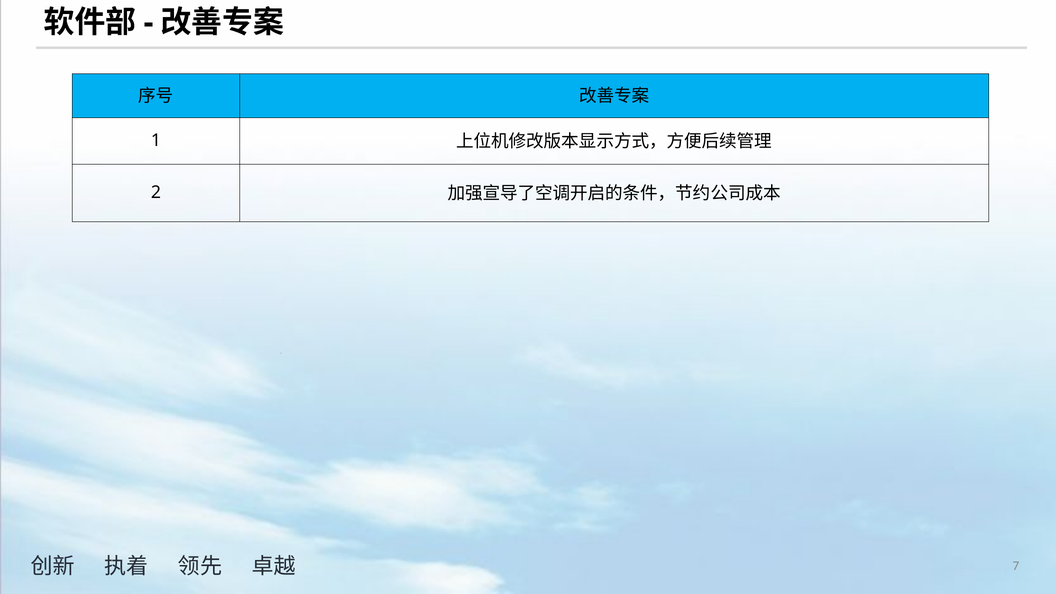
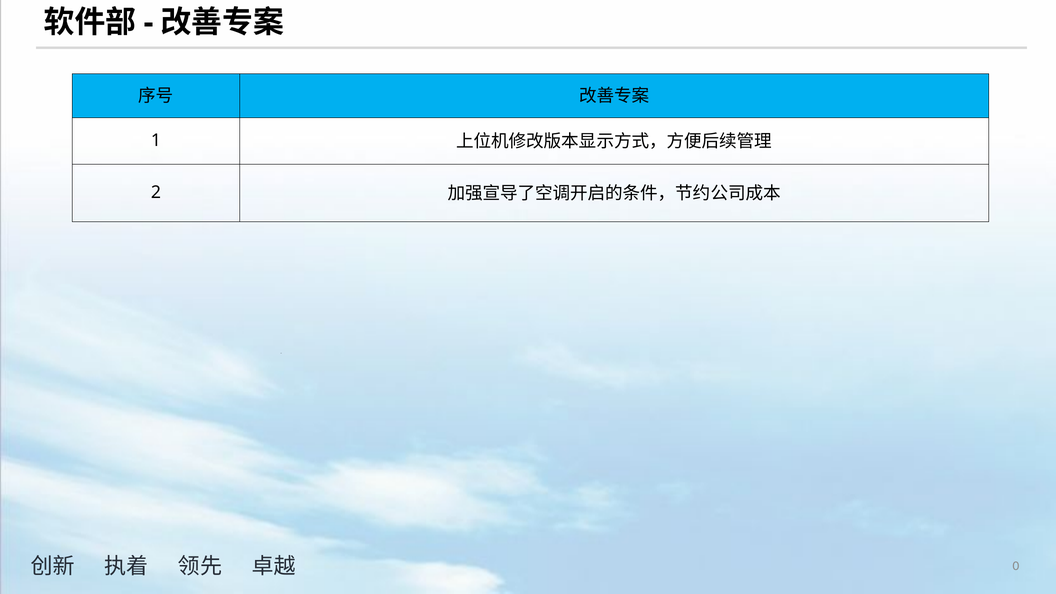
7: 7 -> 0 (1016, 566)
